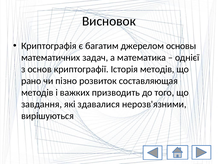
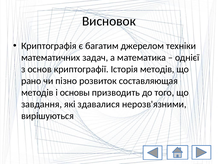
основы: основы -> техніки (181, 46)
важких: важких -> основы (75, 92)
